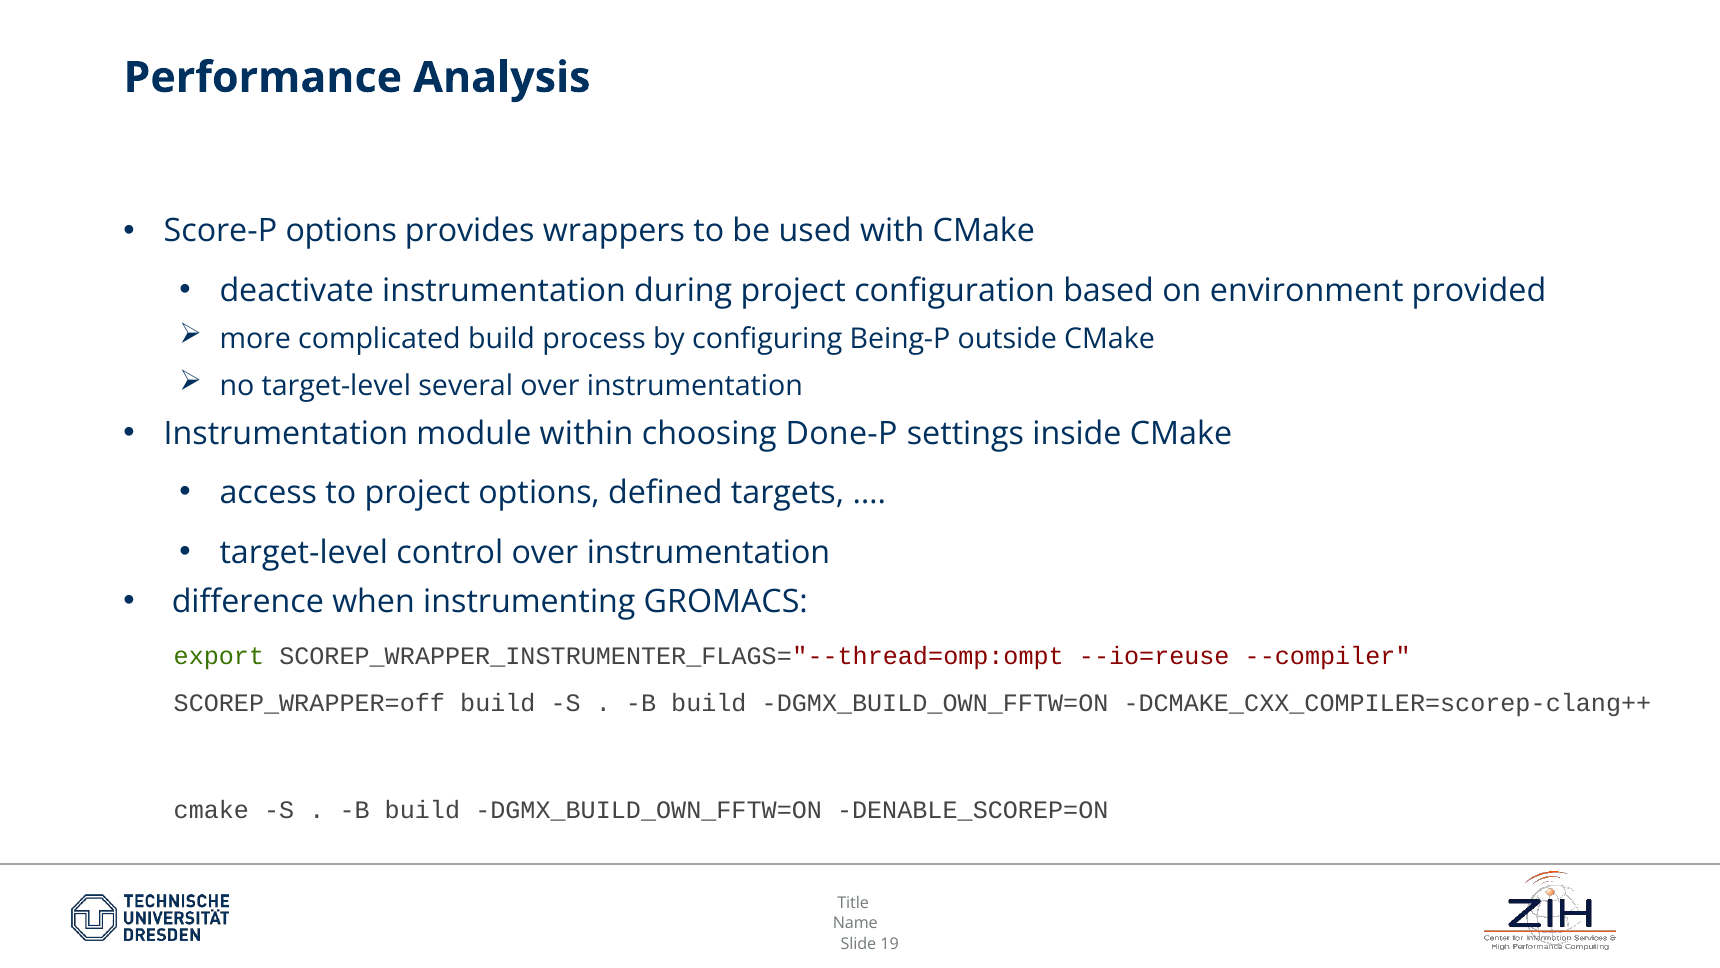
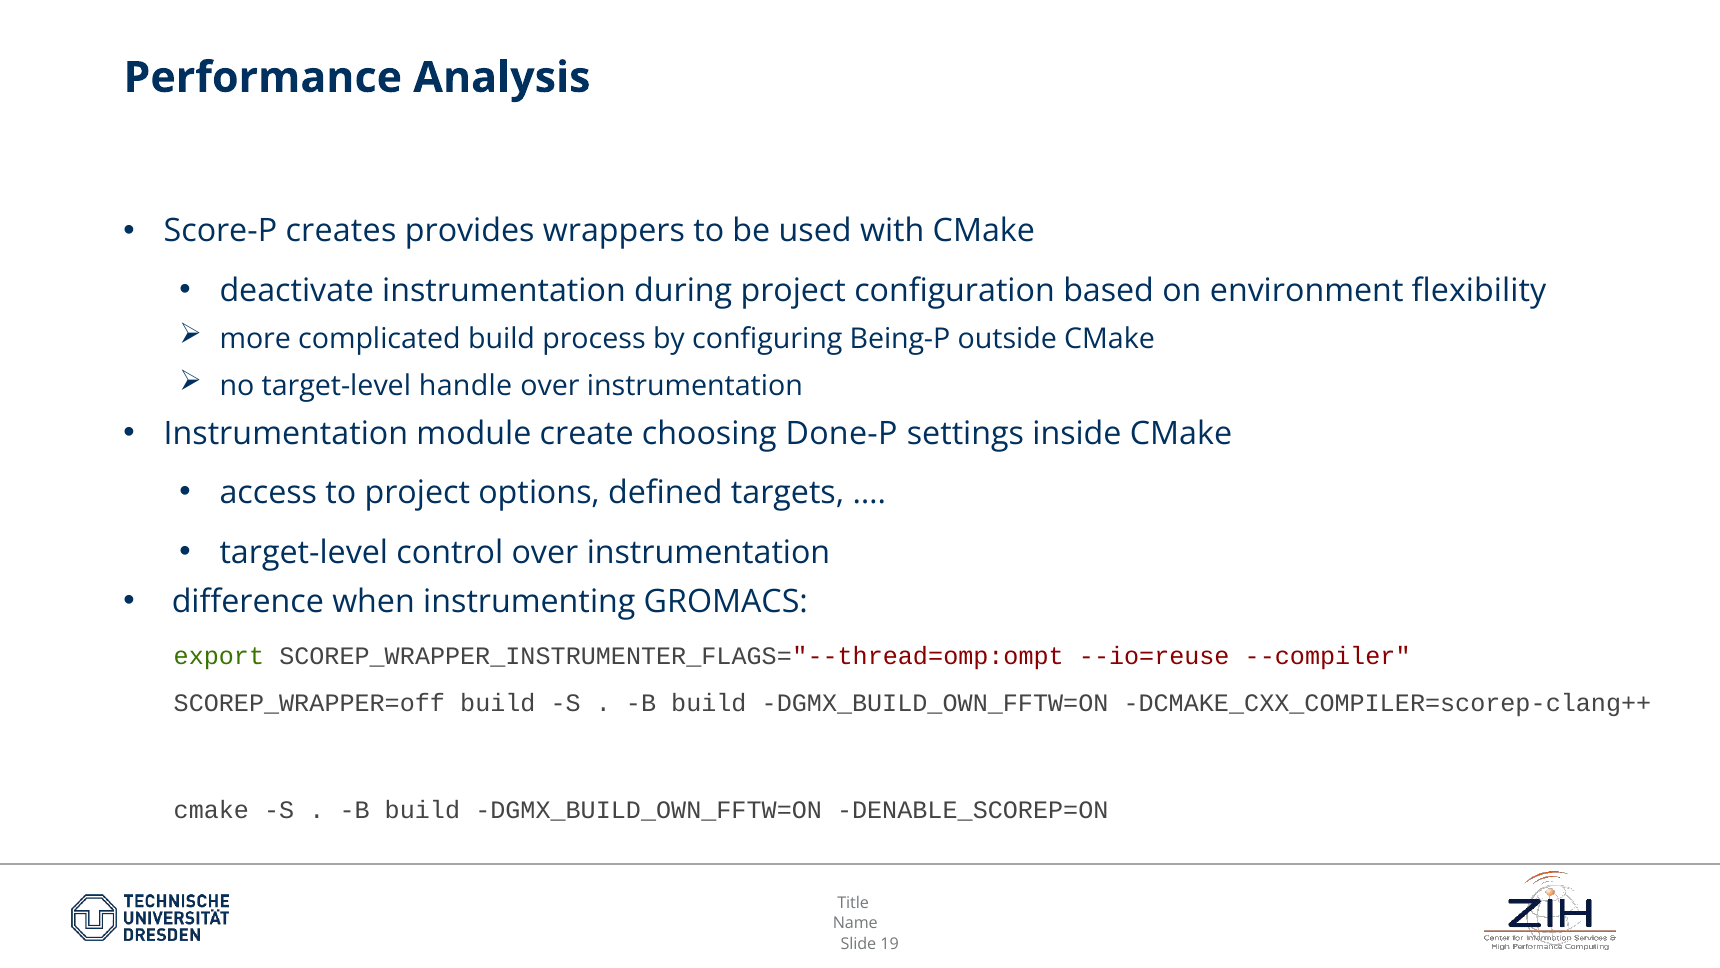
Score-P options: options -> creates (341, 231)
provided: provided -> flexibility (1479, 291)
several: several -> handle (466, 386)
within: within -> create (587, 433)
